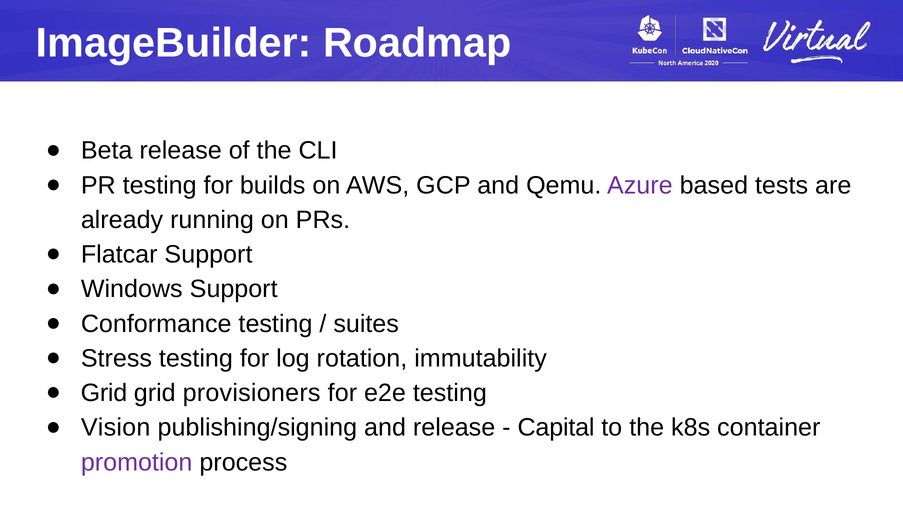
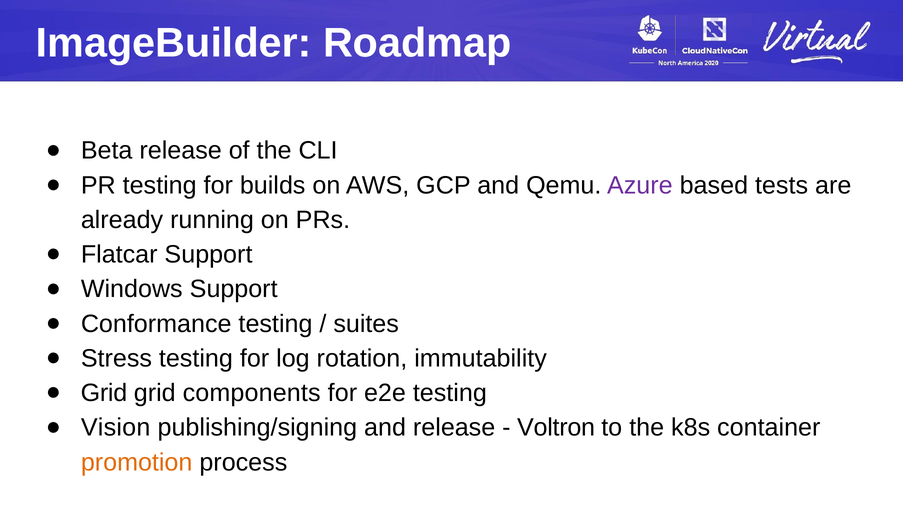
provisioners: provisioners -> components (252, 393)
Capital: Capital -> Voltron (556, 428)
promotion colour: purple -> orange (137, 462)
